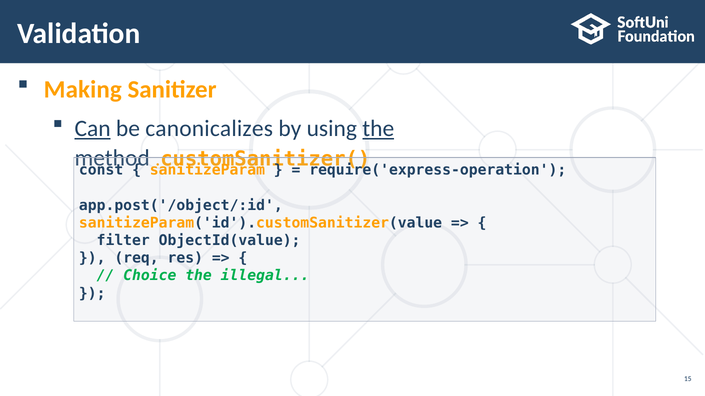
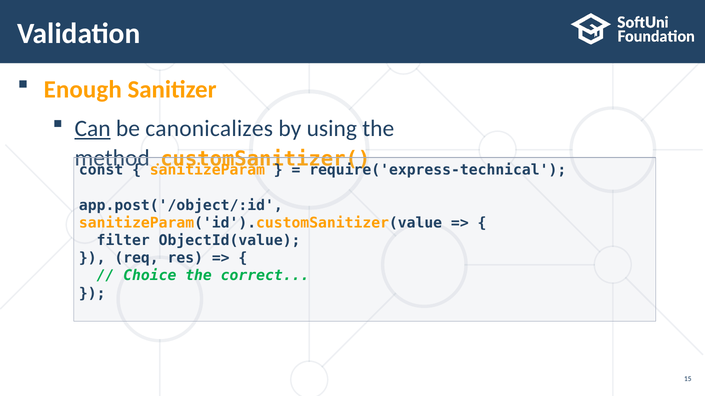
Making: Making -> Enough (83, 89)
the underline: present -> none (378, 129)
require('express-operation: require('express-operation -> require('express-technical (438, 170)
illegal: illegal -> correct (265, 276)
